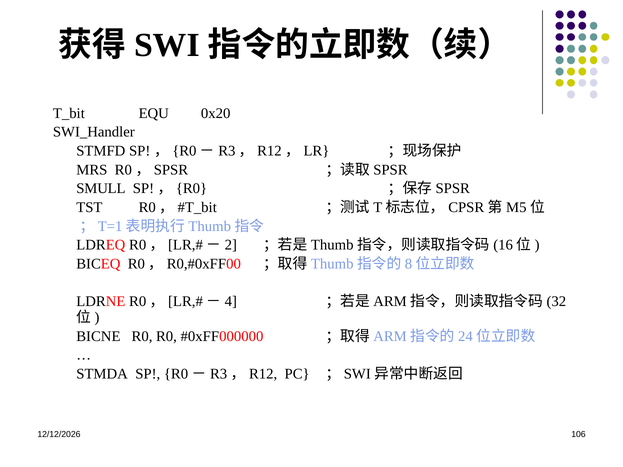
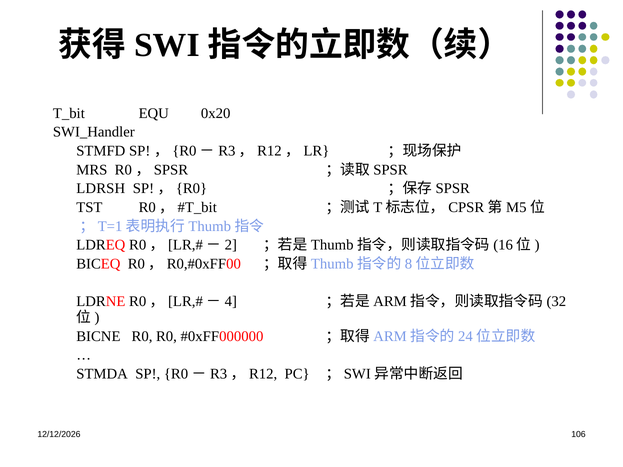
SMULL: SMULL -> LDRSH (101, 189)
